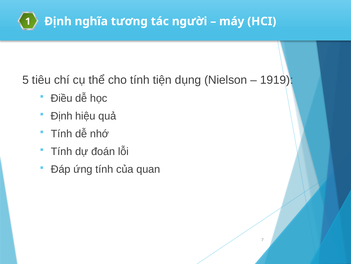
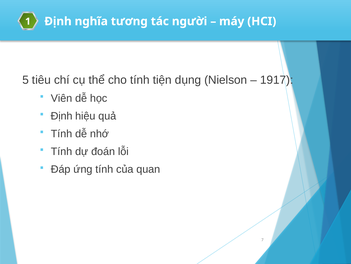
1919: 1919 -> 1917 (277, 80)
Điều: Điều -> Viên (62, 98)
